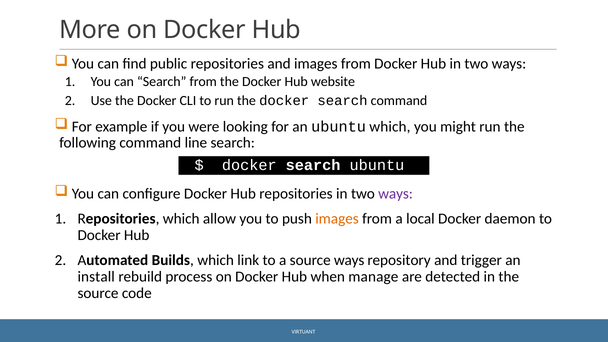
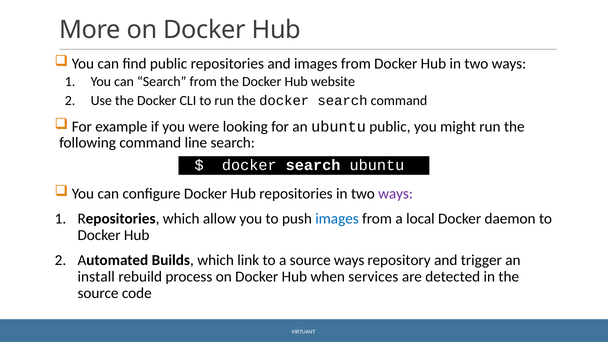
ubuntu which: which -> public (390, 127)
images colour: orange -> blue (337, 219)
manage: manage -> services (373, 277)
